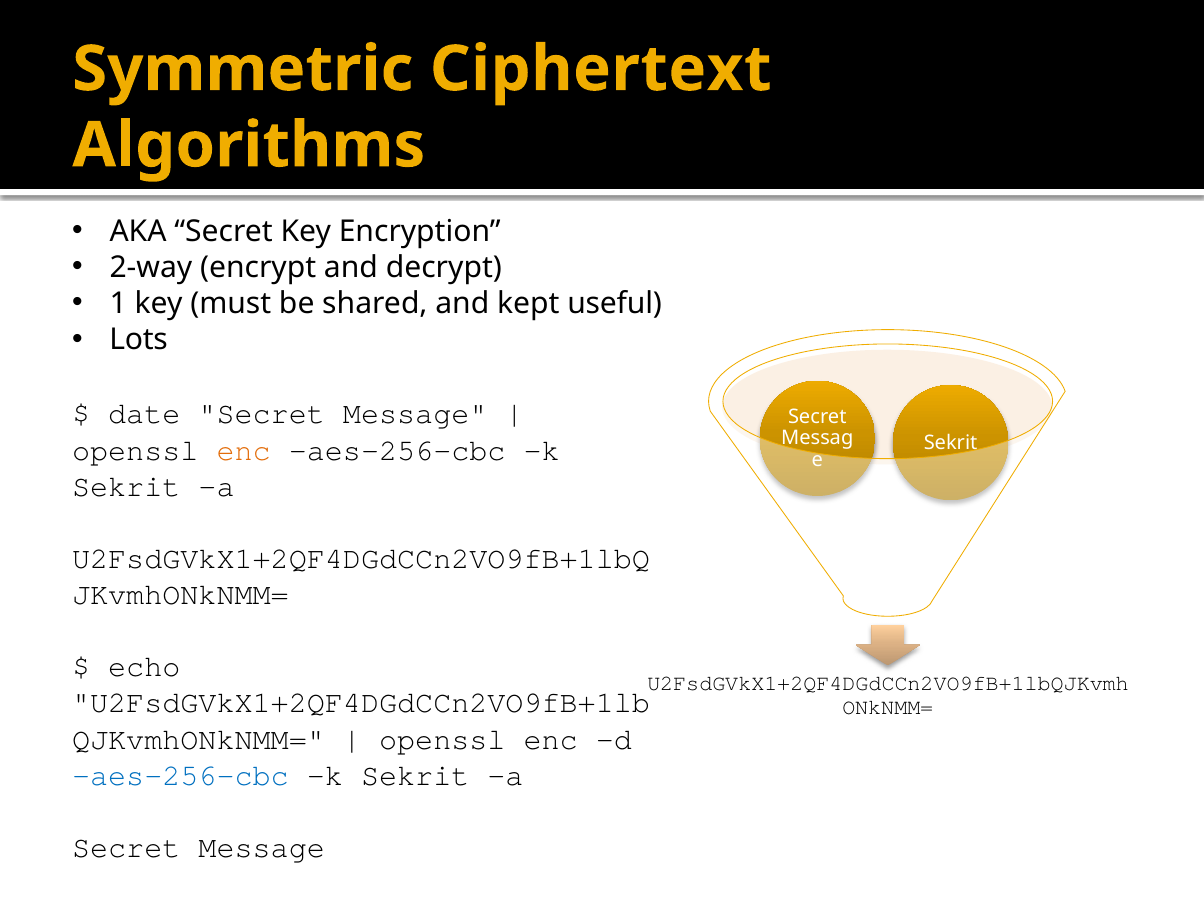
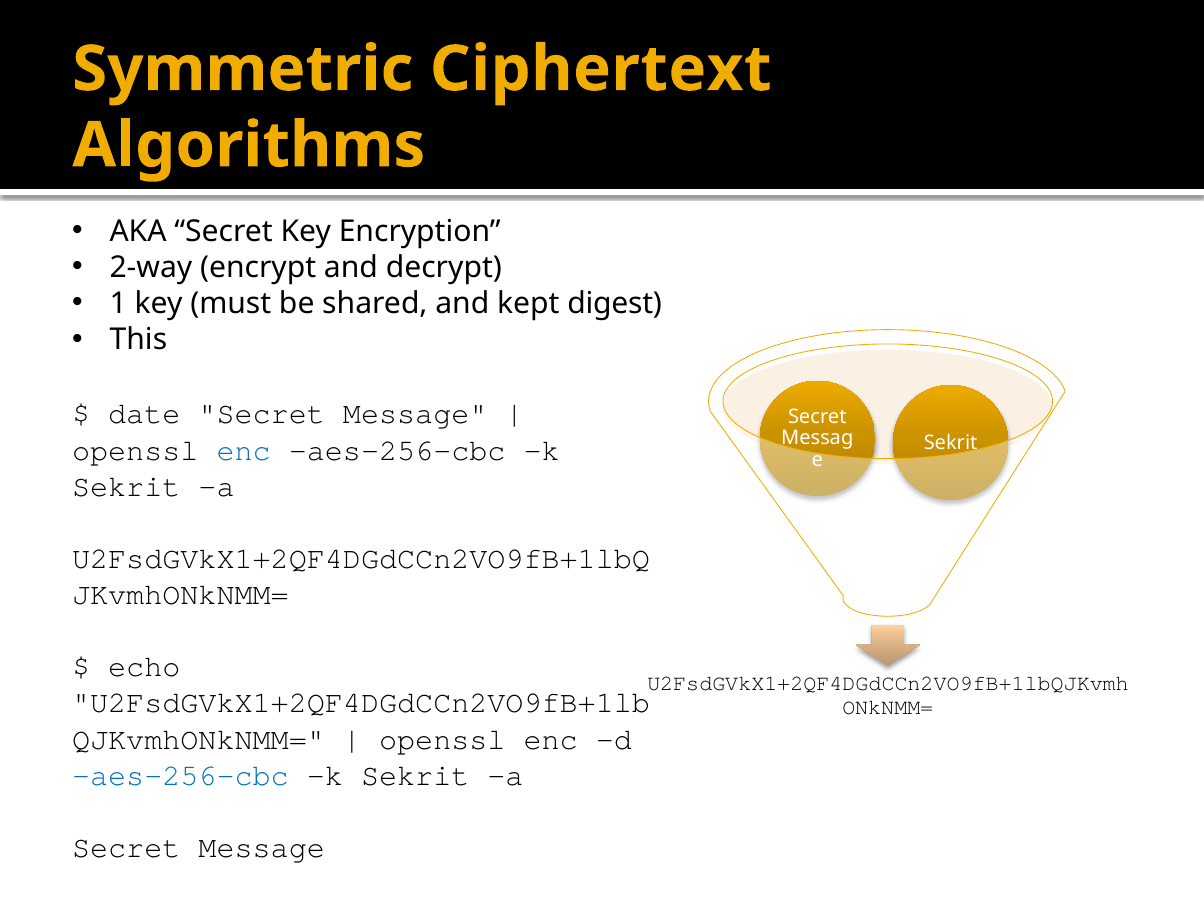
useful: useful -> digest (615, 304)
Lots: Lots -> This (138, 340)
enc colour: orange -> blue (244, 450)
